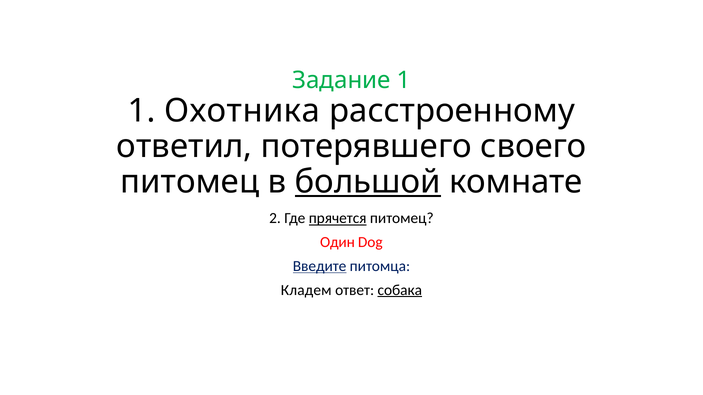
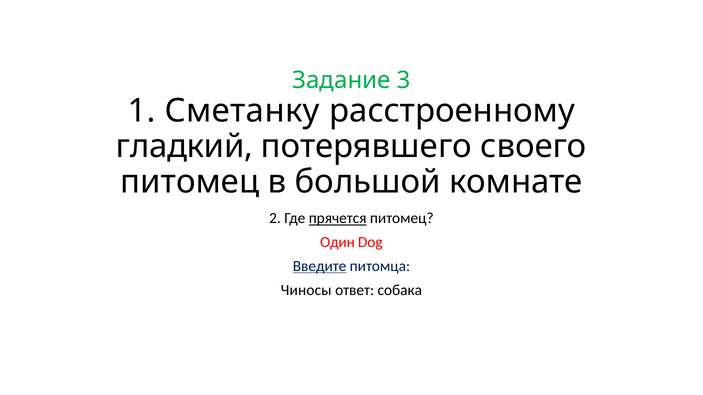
Задание 1: 1 -> 3 (404, 80)
Охотника: Охотника -> Сметанку (242, 111)
ответил: ответил -> гладкий (185, 147)
большой underline: present -> none (368, 182)
Кладем: Кладем -> Чиносы (306, 290)
собака underline: present -> none (400, 290)
